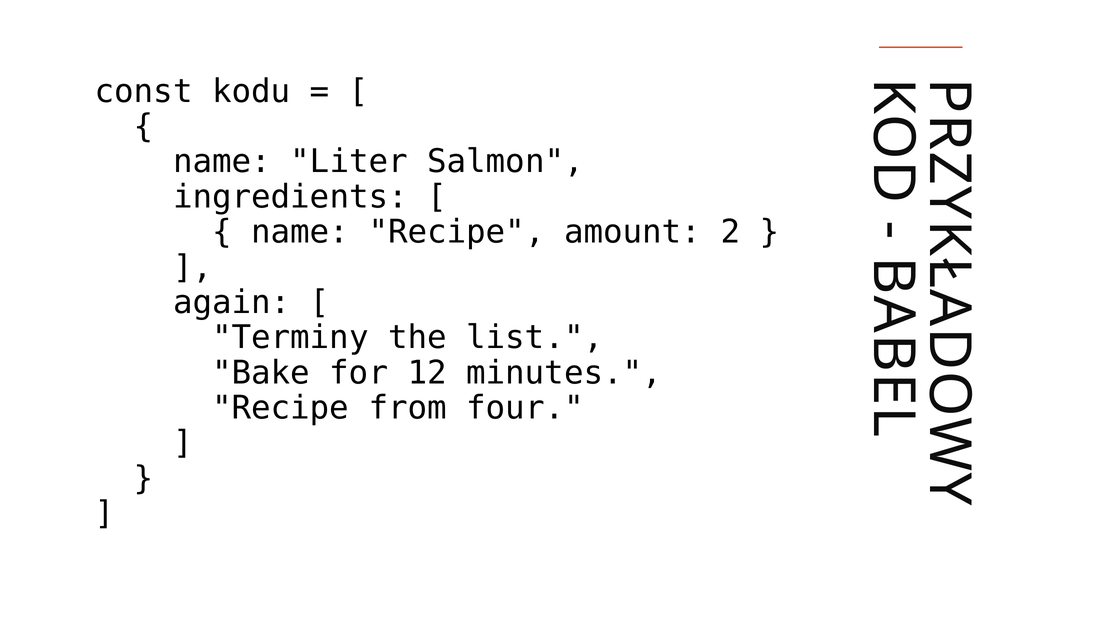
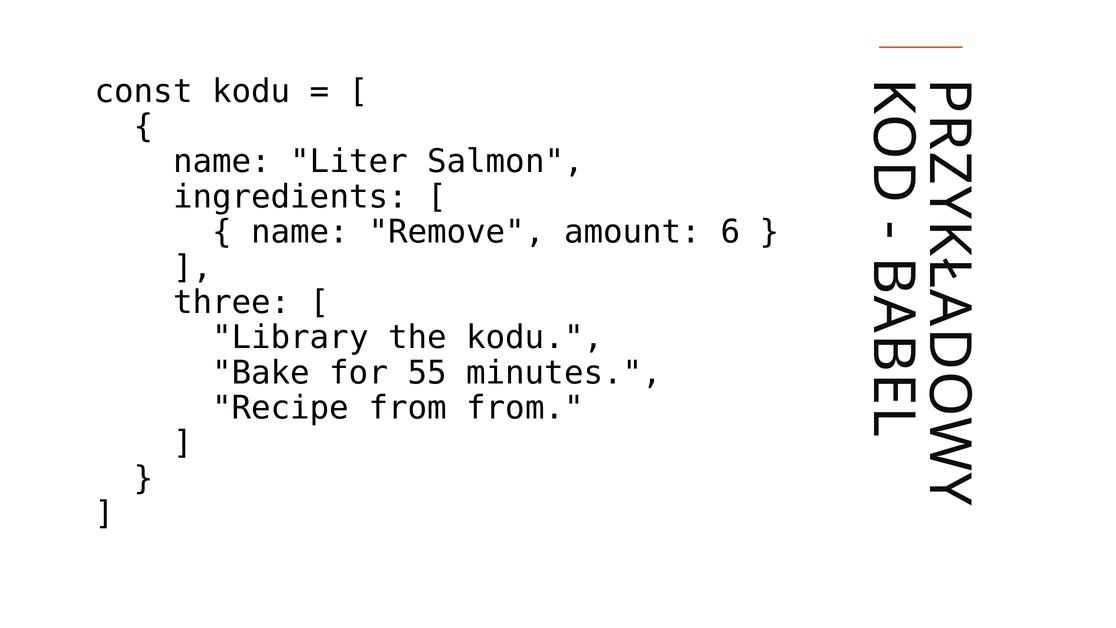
name Recipe: Recipe -> Remove (457, 232)
2: 2 -> 6 (730, 232)
again: again -> three (232, 302)
Terminy: Terminy -> Library (290, 337)
the list: list -> kodu (535, 337)
12: 12 -> 55 (427, 373)
from four: four -> from (525, 408)
